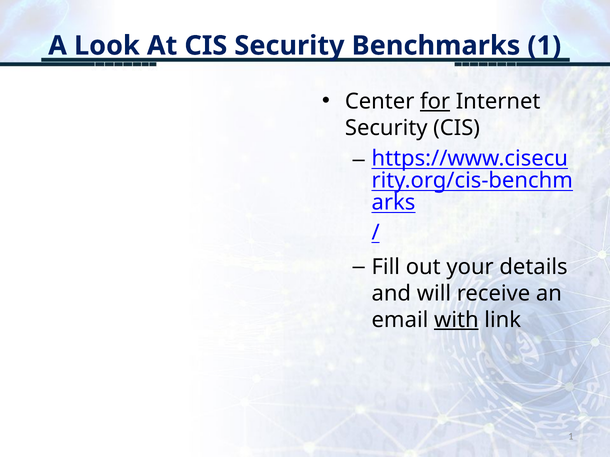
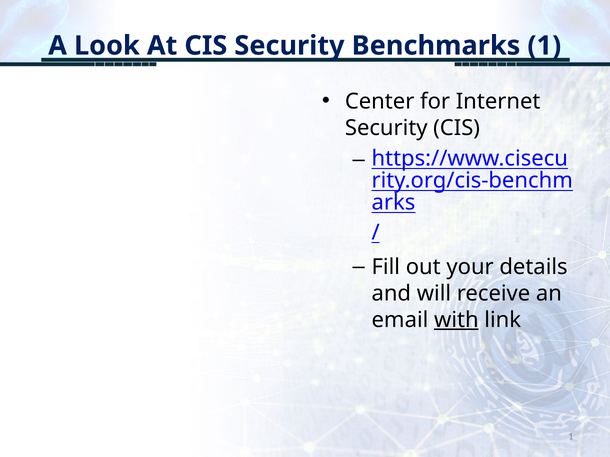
for underline: present -> none (435, 101)
